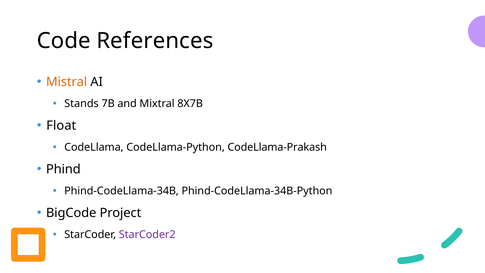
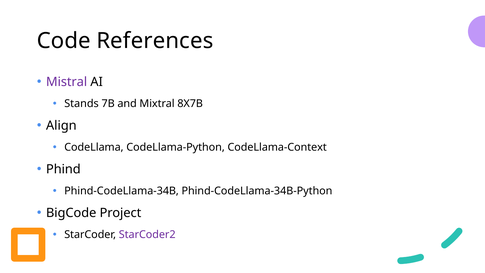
Mistral colour: orange -> purple (67, 82)
Float: Float -> Align (61, 125)
CodeLlama-Prakash: CodeLlama-Prakash -> CodeLlama-Context (277, 147)
